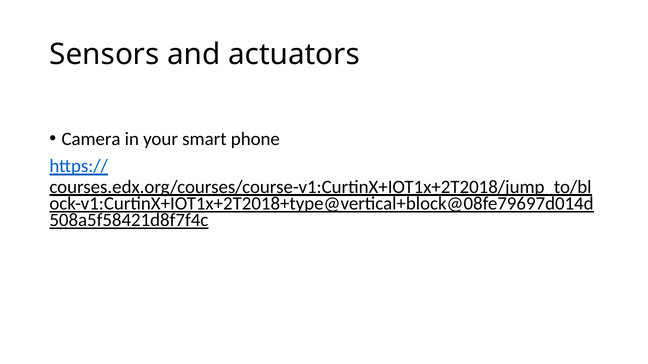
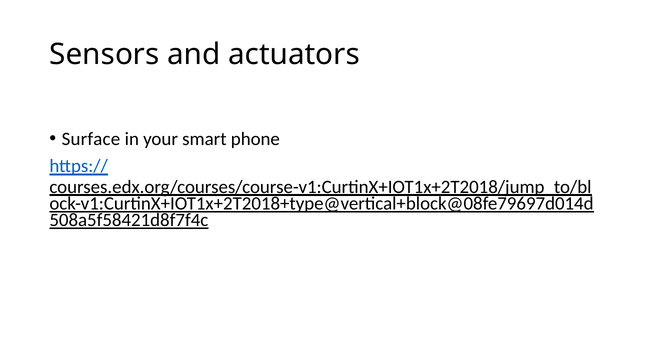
Camera: Camera -> Surface (91, 139)
